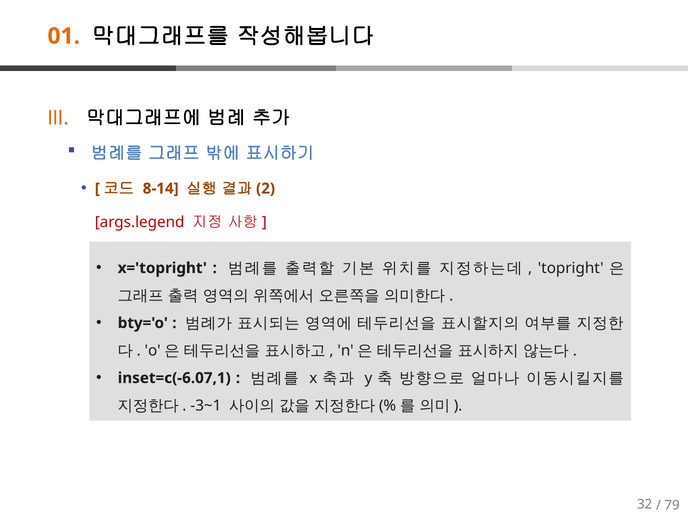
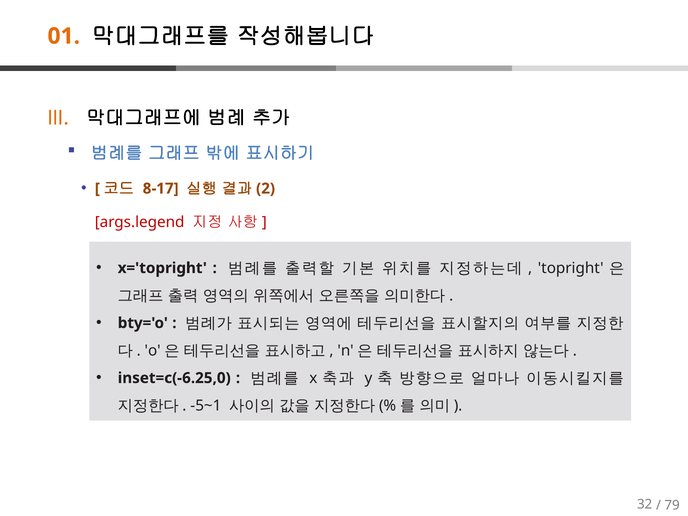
8-14: 8-14 -> 8-17 (161, 189)
inset=c(-6.07,1: inset=c(-6.07,1 -> inset=c(-6.25,0 (174, 378)
-3~1: -3~1 -> -5~1 (206, 406)
